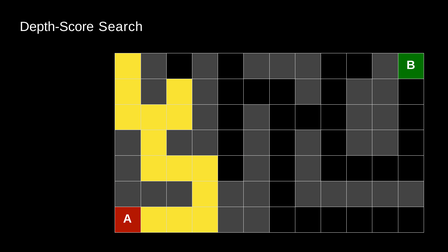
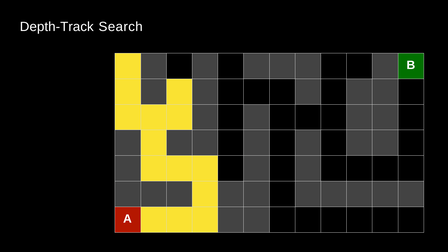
Depth-Score: Depth-Score -> Depth-Track (57, 27)
